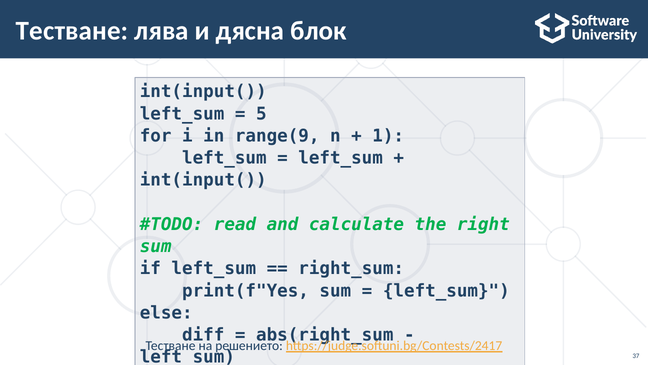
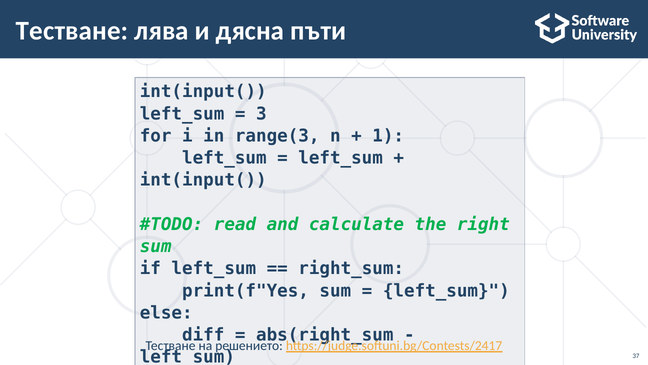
блок: блок -> пъти (318, 31)
5: 5 -> 3 (261, 114)
range(9: range(9 -> range(3 (277, 136)
